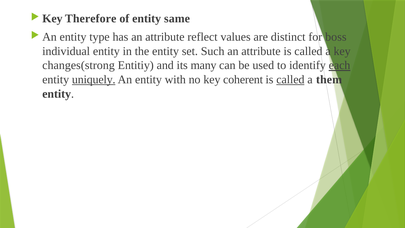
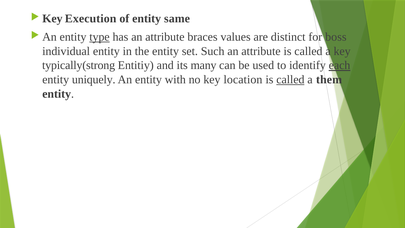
Therefore: Therefore -> Execution (91, 19)
type underline: none -> present (99, 37)
reflect: reflect -> braces (203, 37)
changes(strong: changes(strong -> typically(strong (79, 65)
uniquely underline: present -> none (94, 80)
coherent: coherent -> location (243, 80)
